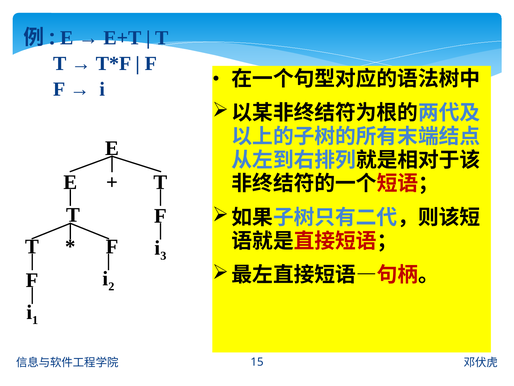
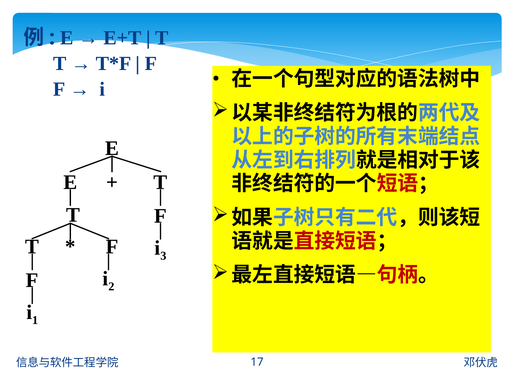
15: 15 -> 17 (257, 361)
